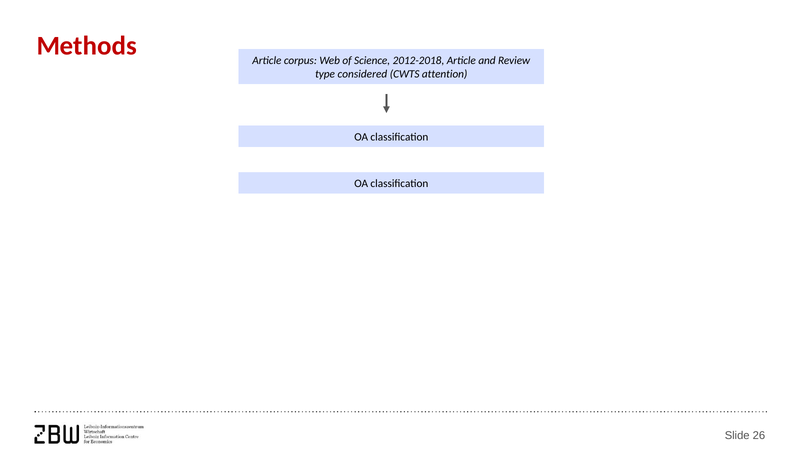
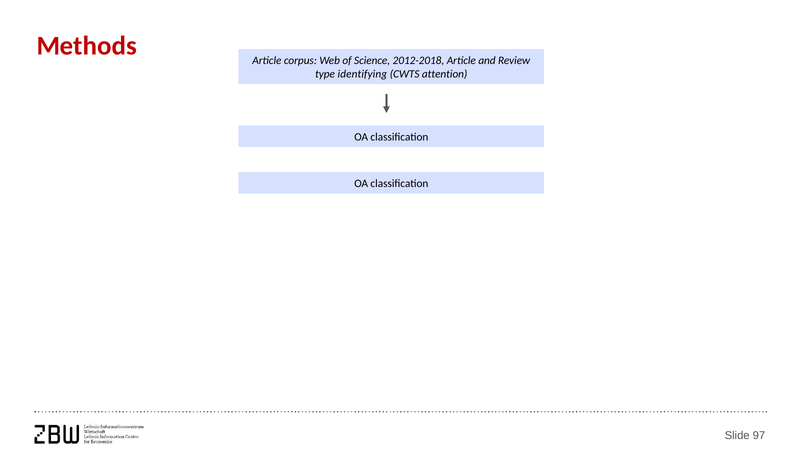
considered: considered -> identifying (362, 74)
26: 26 -> 97 (759, 435)
